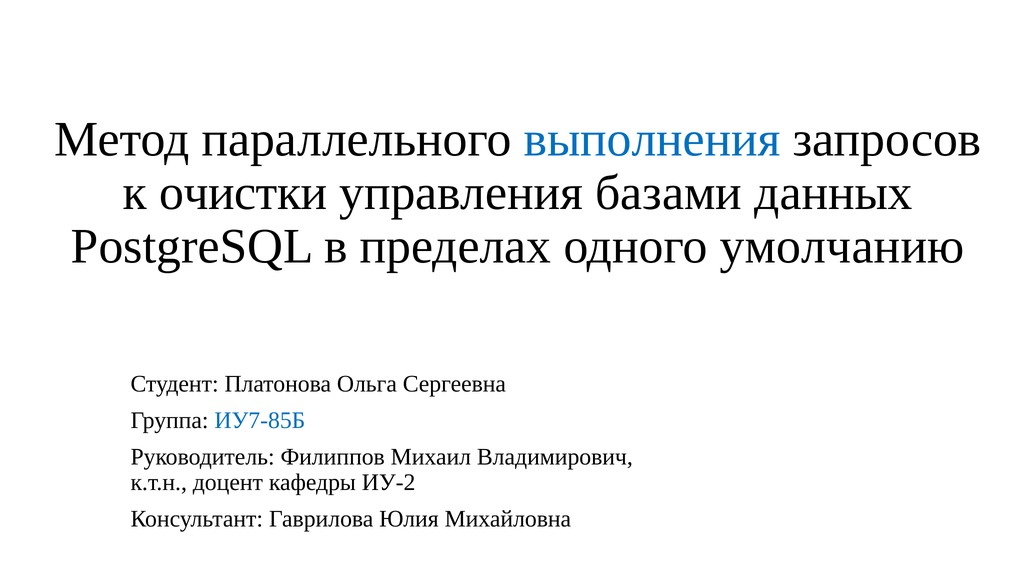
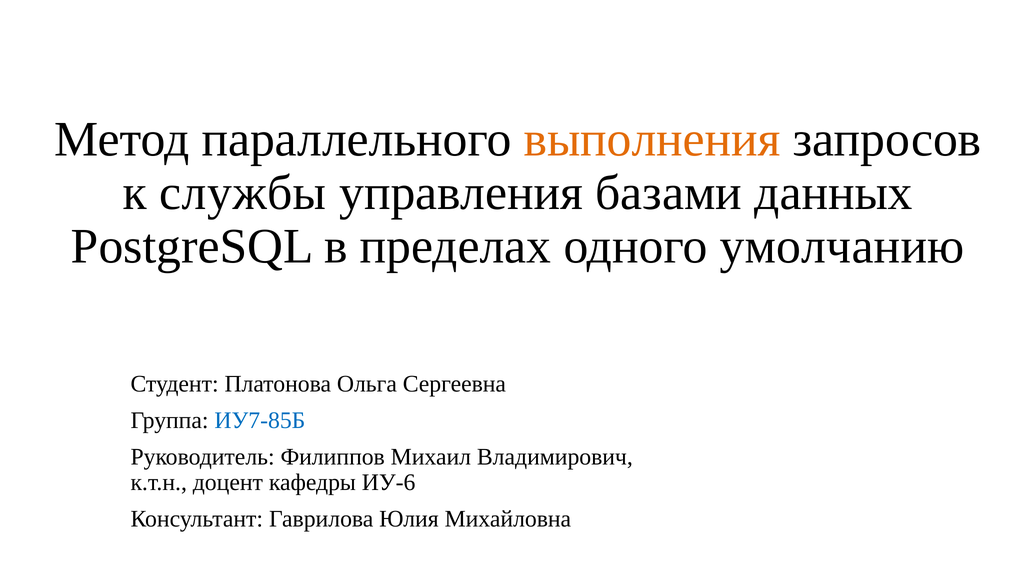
выполнения colour: blue -> orange (652, 139)
очистки: очистки -> службы (243, 193)
ИУ-2: ИУ-2 -> ИУ-6 (389, 482)
